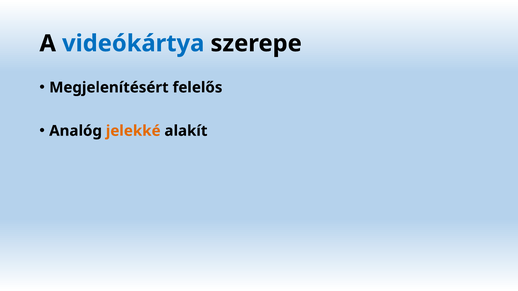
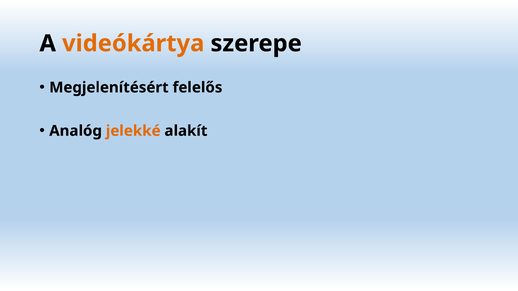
videókártya colour: blue -> orange (133, 44)
